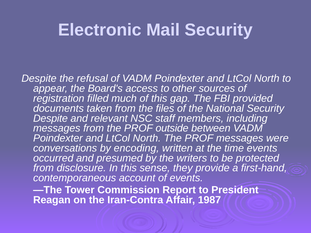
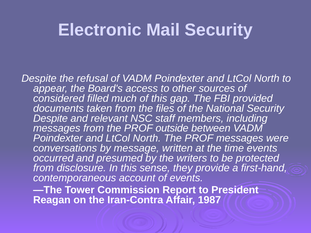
registration: registration -> considered (59, 99)
encoding: encoding -> message (137, 148)
